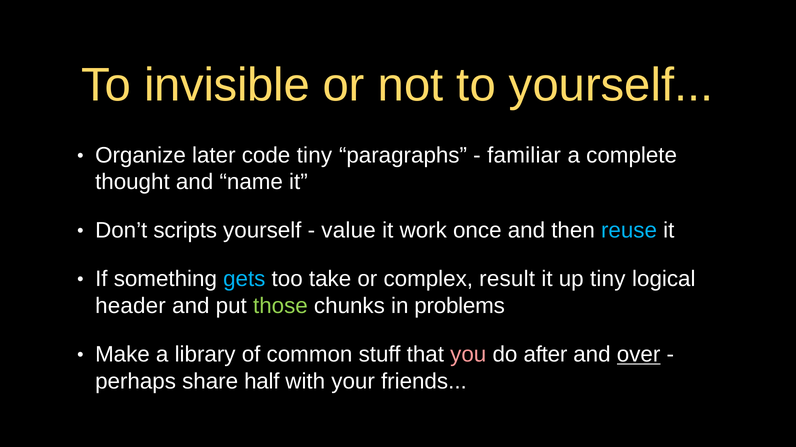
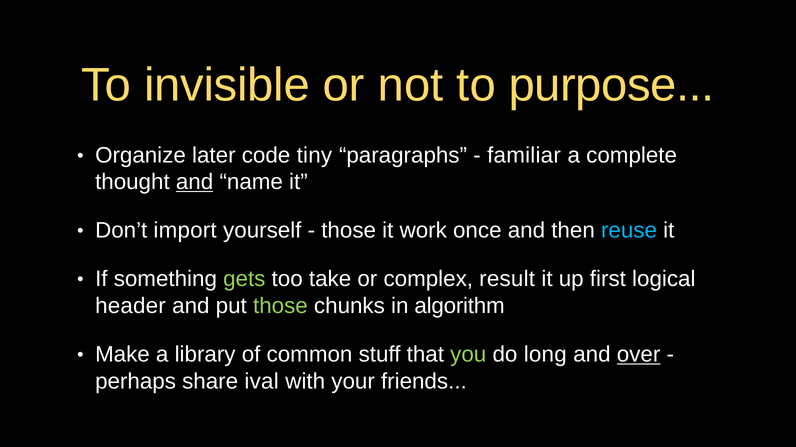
to yourself: yourself -> purpose (611, 85)
and underline: none -> present (195, 182)
scripts: scripts -> import (185, 231)
value: value -> those (349, 231)
gets colour: light blue -> light green (244, 280)
up tiny: tiny -> first (608, 280)
problems: problems -> algorithm (460, 306)
you colour: pink -> light green (468, 355)
after: after -> long (545, 355)
half: half -> ival (262, 382)
